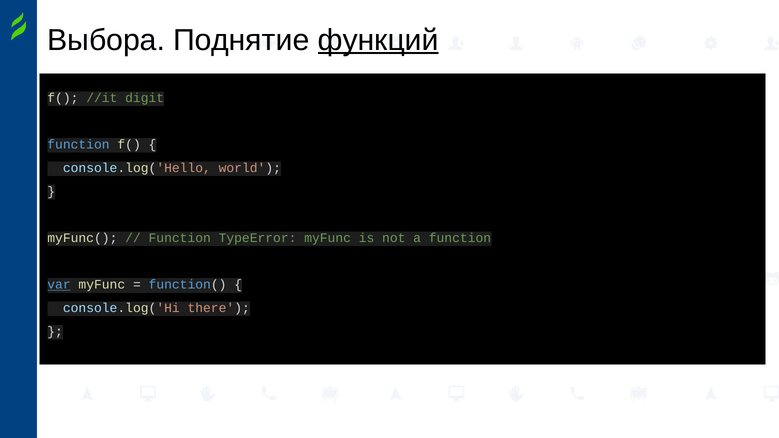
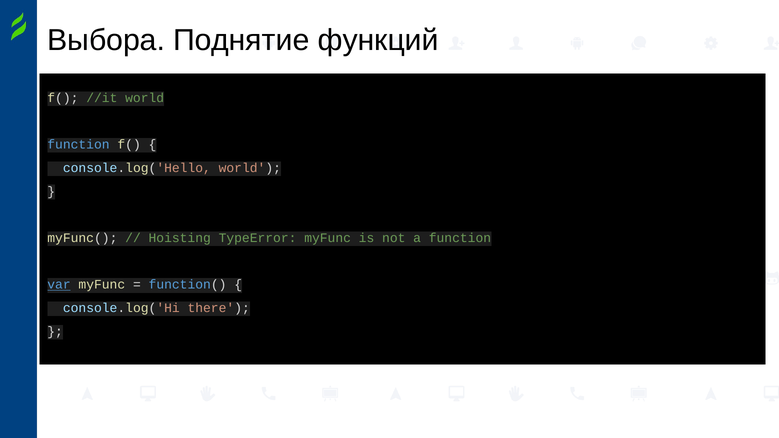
функций underline: present -> none (378, 40)
//it digit: digit -> world (145, 98)
Function: Function -> Hoisting (180, 238)
